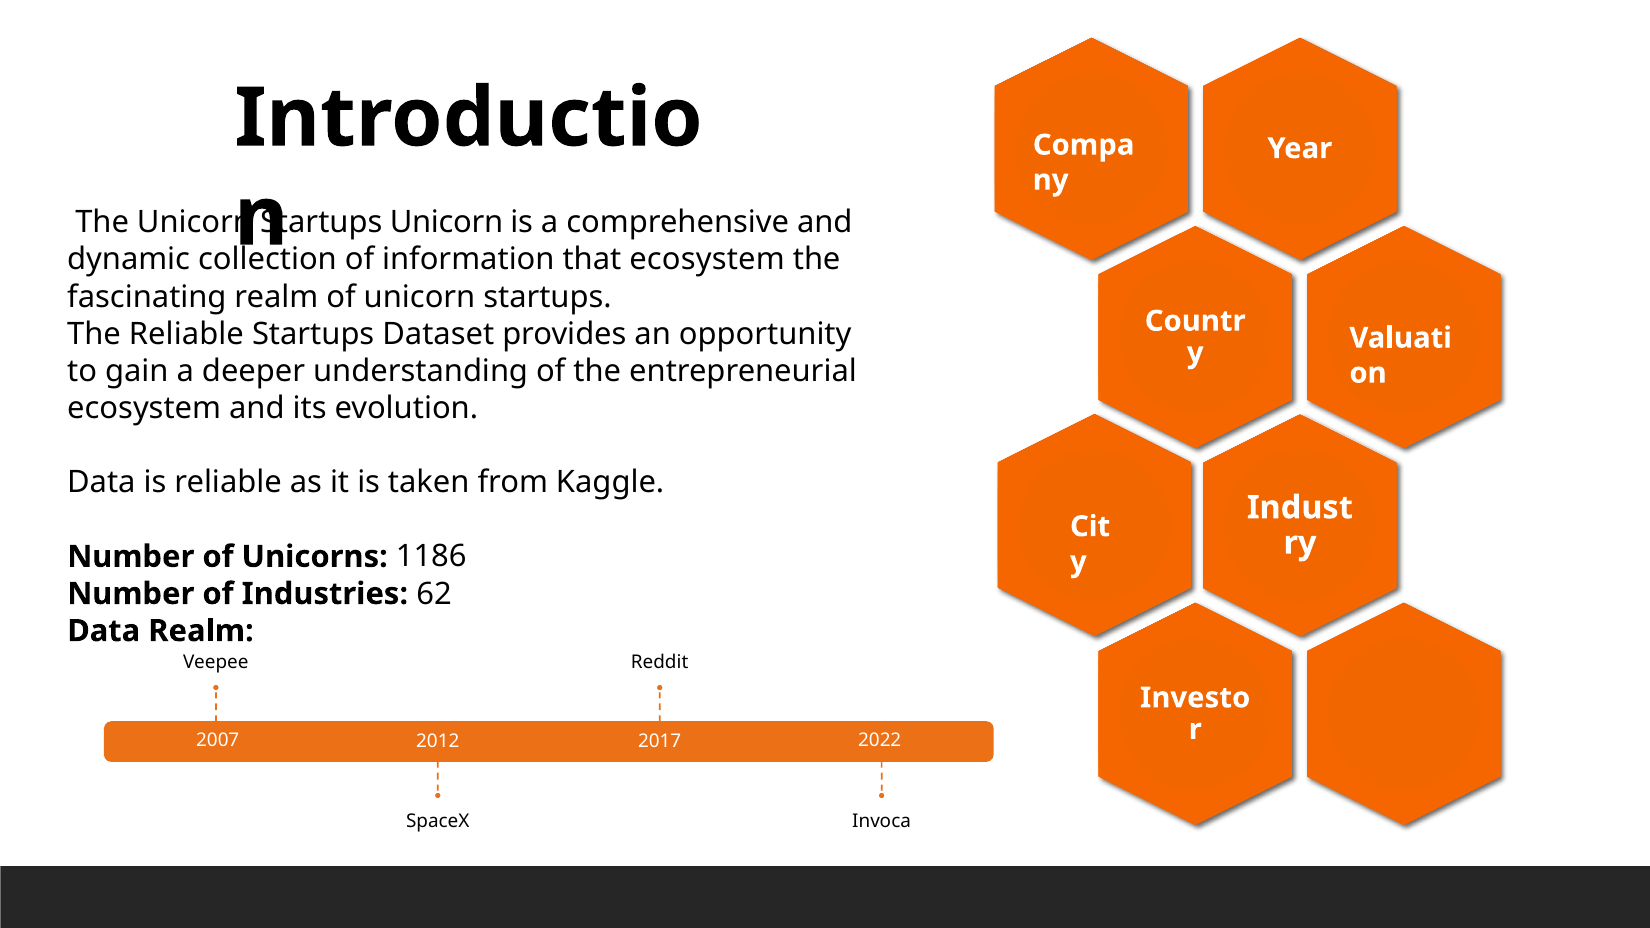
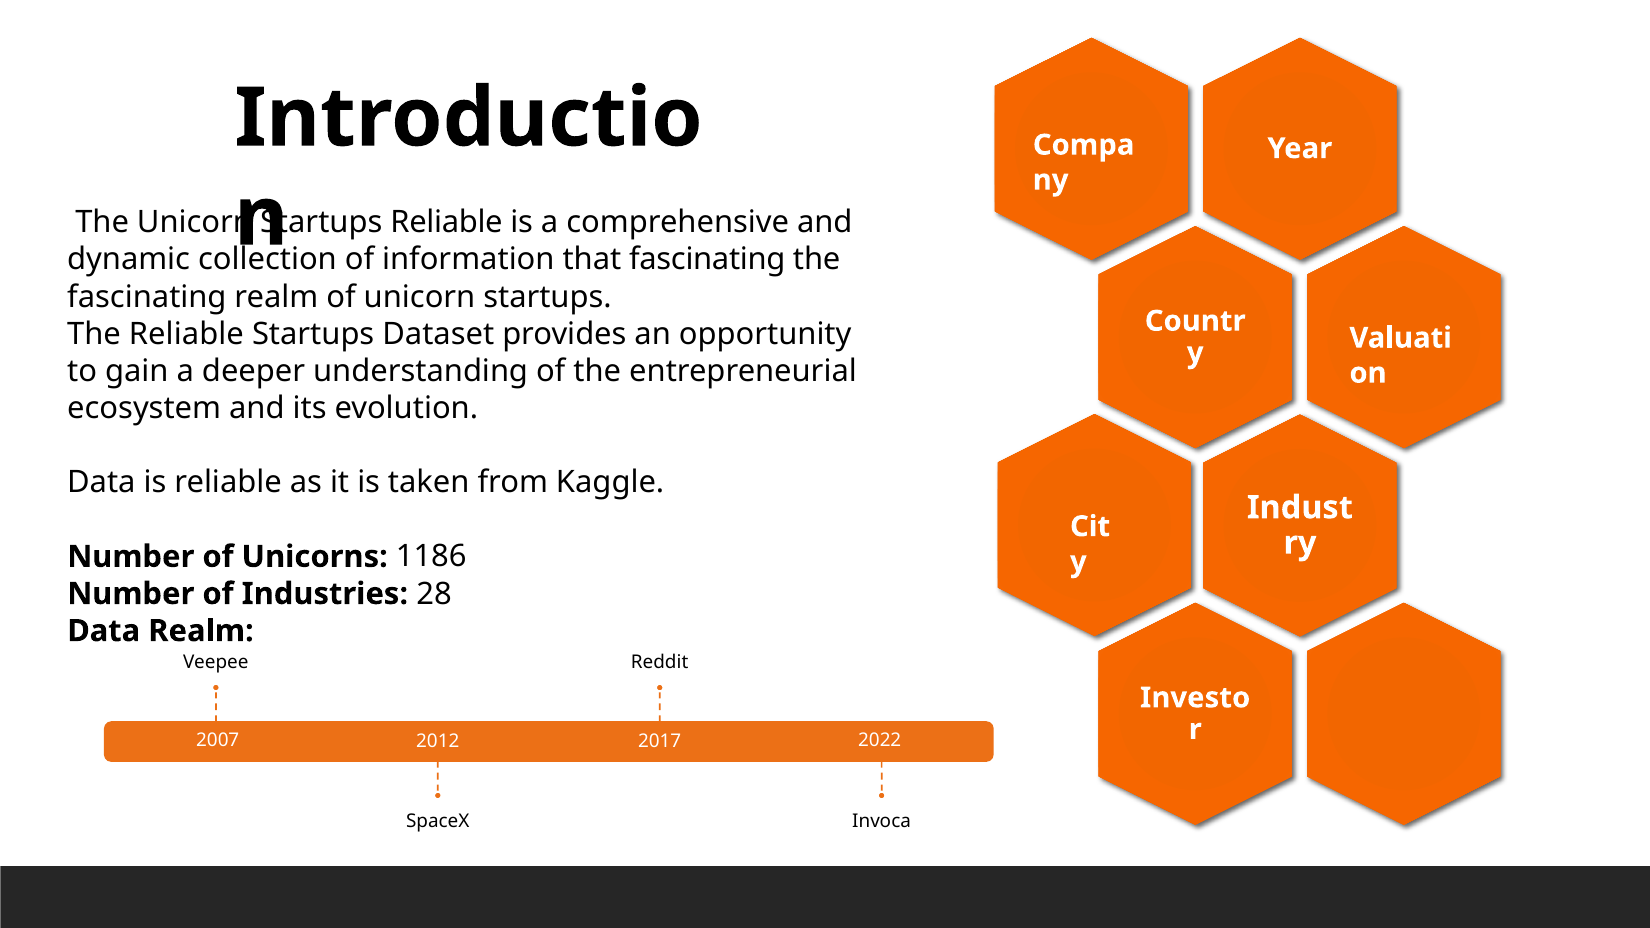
Startups Unicorn: Unicorn -> Reliable (447, 223)
that ecosystem: ecosystem -> fascinating (707, 260)
62: 62 -> 28 (434, 594)
